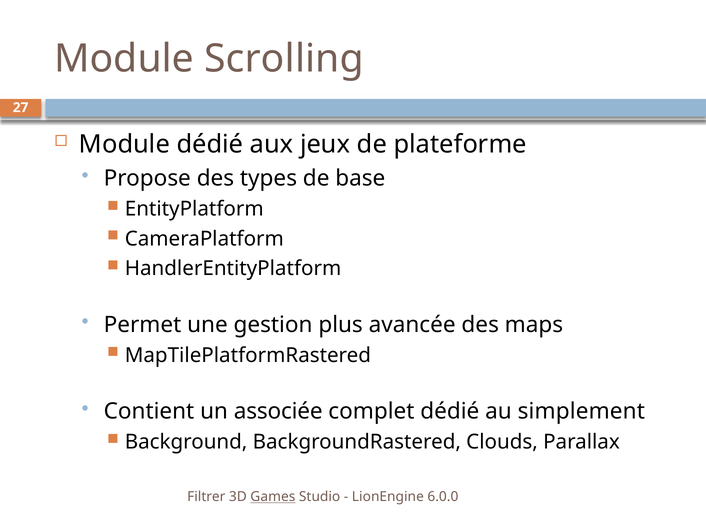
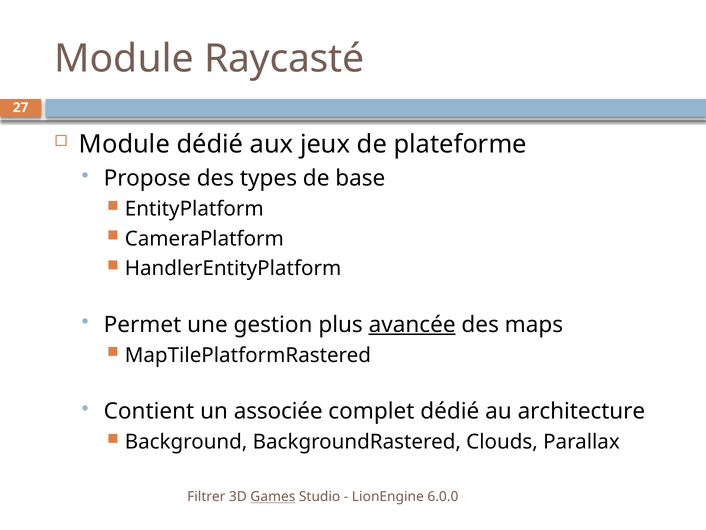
Scrolling: Scrolling -> Raycasté (284, 59)
avancée underline: none -> present (412, 324)
simplement: simplement -> architecture (581, 411)
